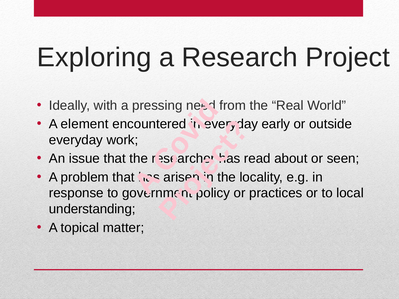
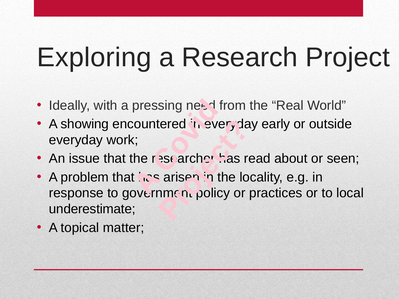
element: element -> showing (85, 124)
understanding: understanding -> underestimate (92, 209)
